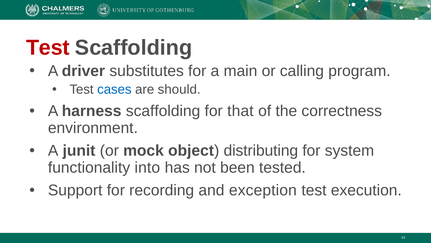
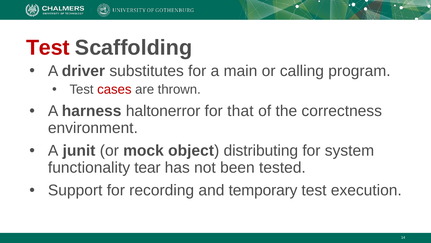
cases colour: blue -> red (114, 89)
should: should -> thrown (179, 89)
harness scaffolding: scaffolding -> haltonerror (163, 111)
into: into -> tear (147, 167)
exception: exception -> temporary (263, 190)
